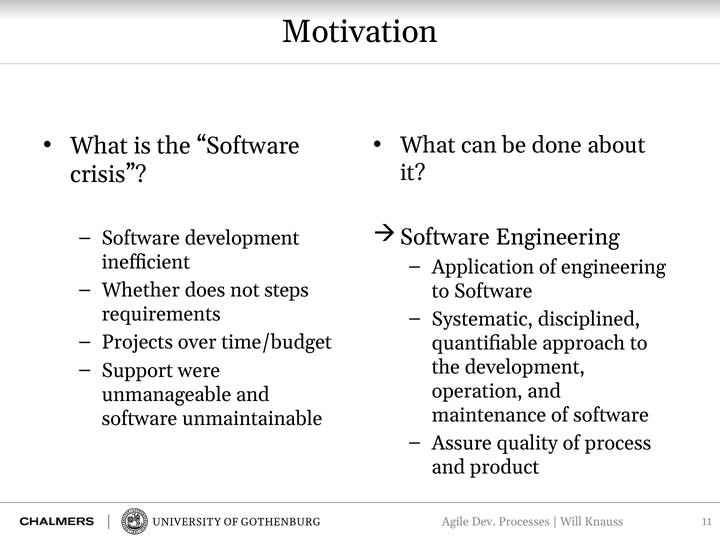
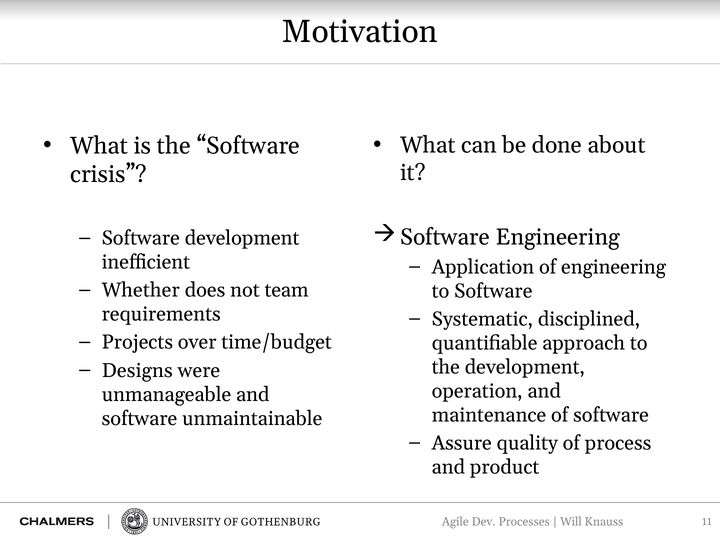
steps: steps -> team (287, 290)
Support: Support -> Designs (137, 370)
